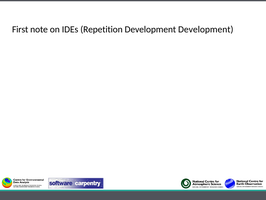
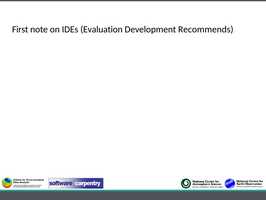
Repetition: Repetition -> Evaluation (102, 29)
Development Development: Development -> Recommends (206, 29)
